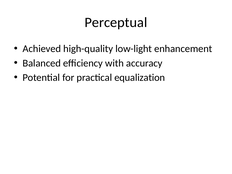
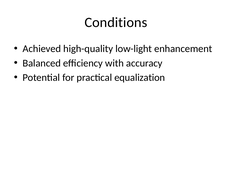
Perceptual: Perceptual -> Conditions (116, 22)
